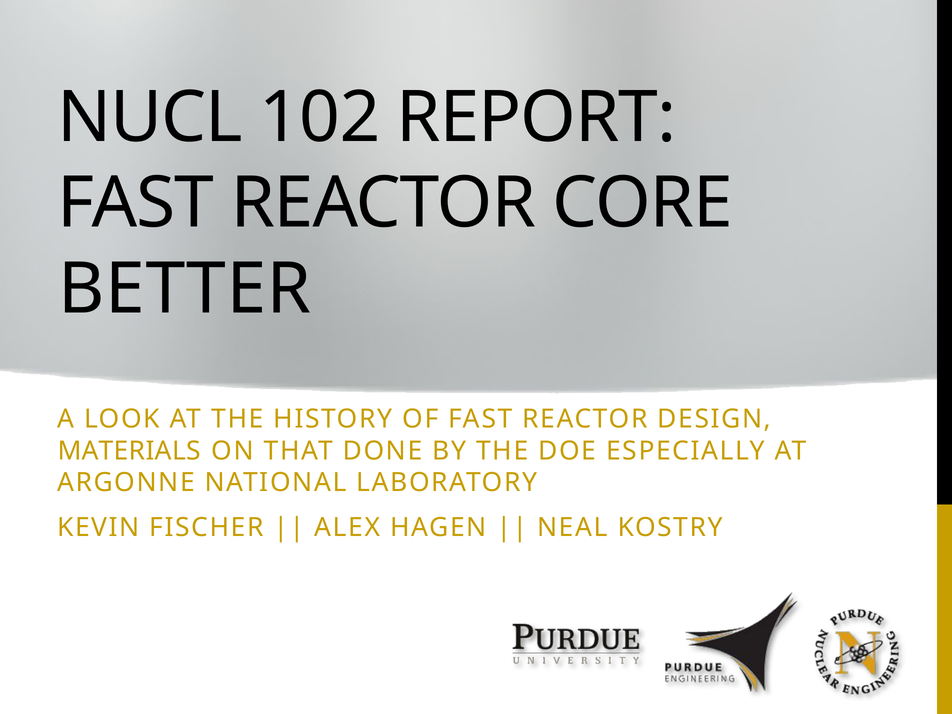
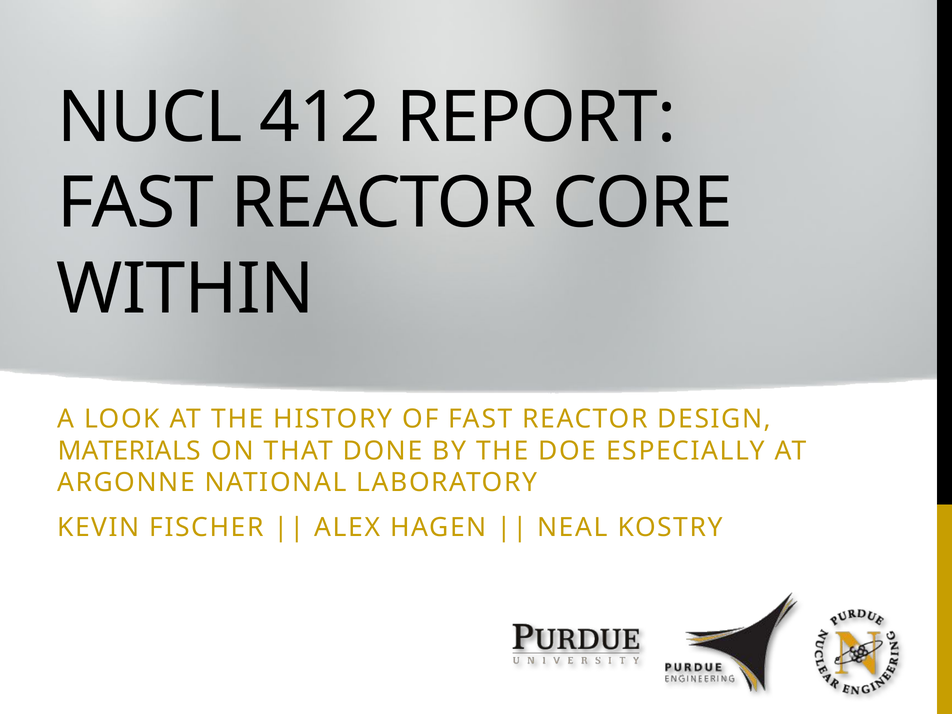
102: 102 -> 412 (320, 118)
BETTER: BETTER -> WITHIN (185, 289)
